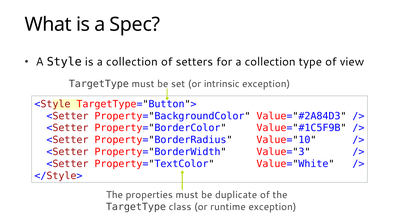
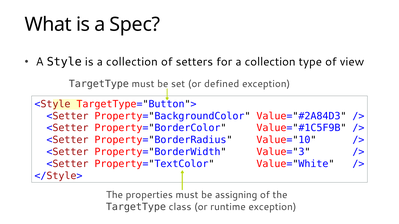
intrinsic: intrinsic -> defined (222, 84)
duplicate: duplicate -> assigning (236, 195)
